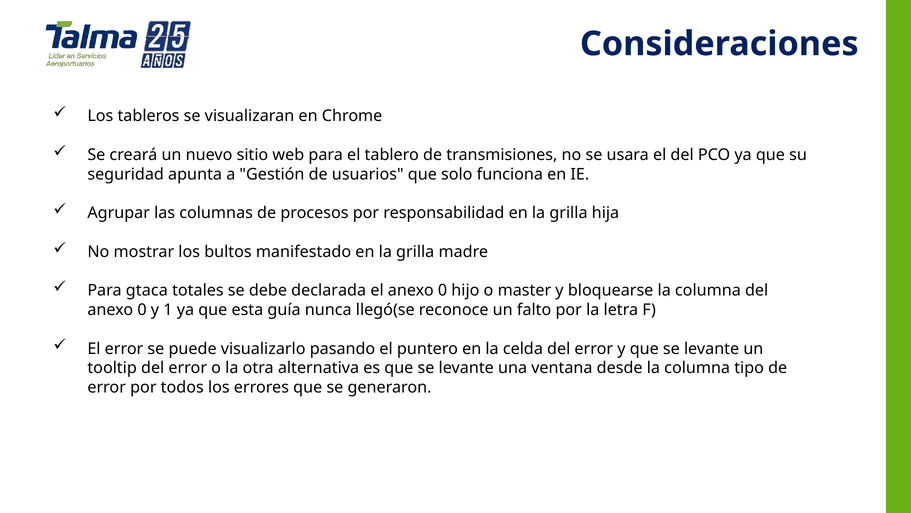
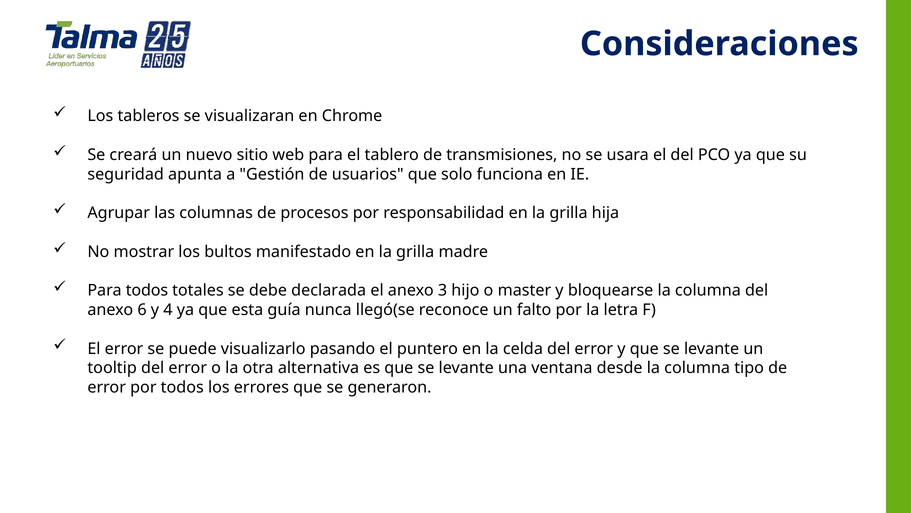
Para gtaca: gtaca -> todos (147, 290)
el anexo 0: 0 -> 3 (443, 290)
0: 0 -> 6 (142, 310)
1: 1 -> 4 (168, 310)
